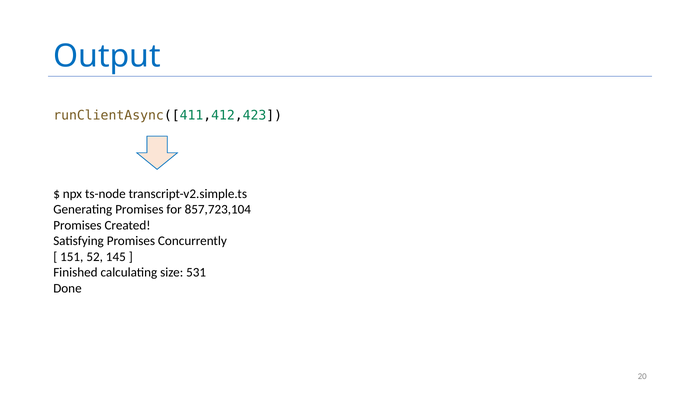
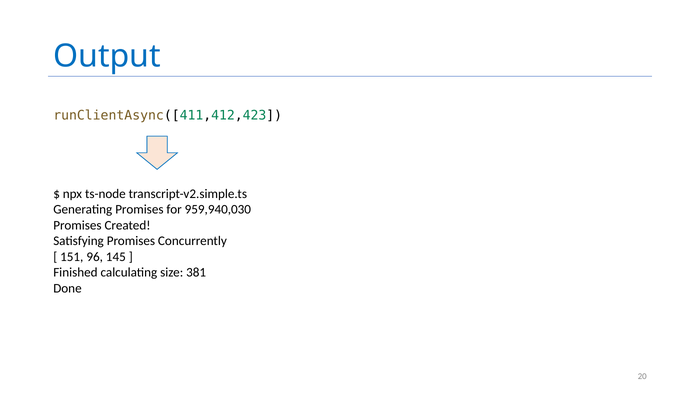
857,723,104: 857,723,104 -> 959,940,030 (218, 209)
52: 52 -> 96 (95, 257)
531: 531 -> 381 (196, 272)
